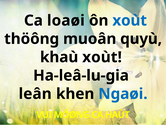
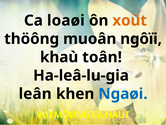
xoùt colour: blue -> orange (130, 20)
quyù: quyù -> ngôïi (141, 39)
khaù xoùt: xoùt -> toân (102, 57)
